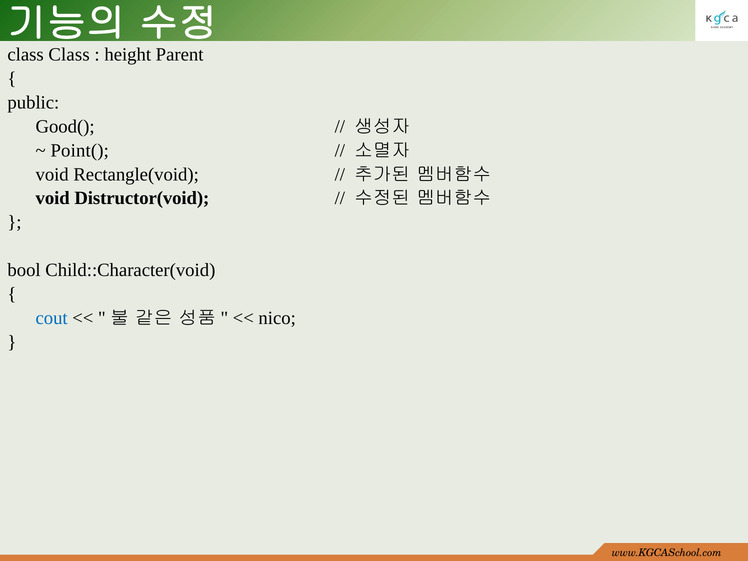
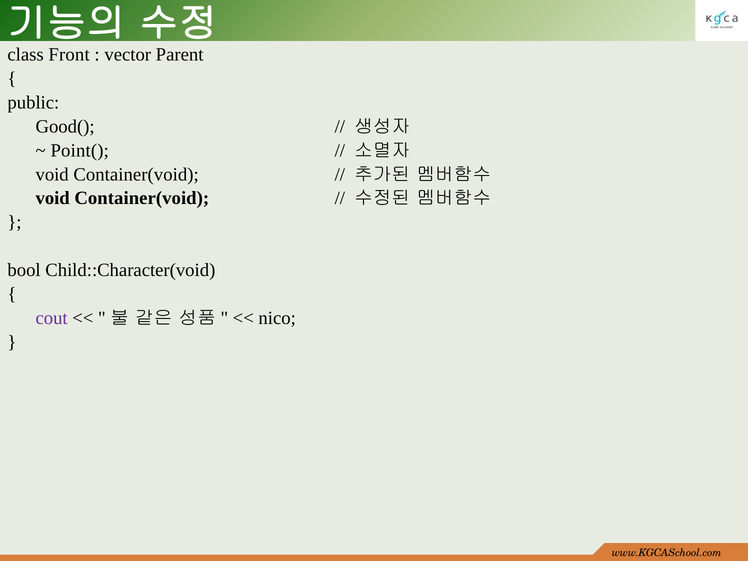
class Class: Class -> Front (69, 55)
height: height -> vector (128, 55)
Rectangle(void: Rectangle(void -> Container(void (136, 174)
Distructor(void: Distructor(void -> Container(void (142, 198)
cout colour: blue -> purple (52, 318)
